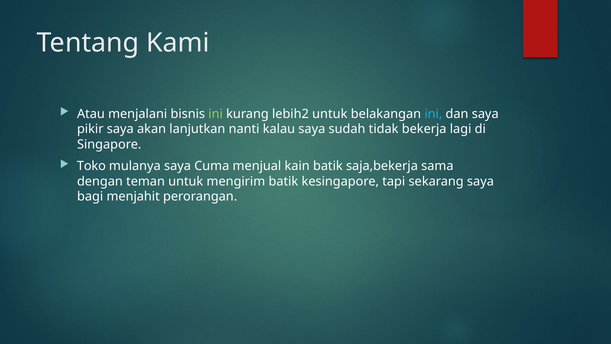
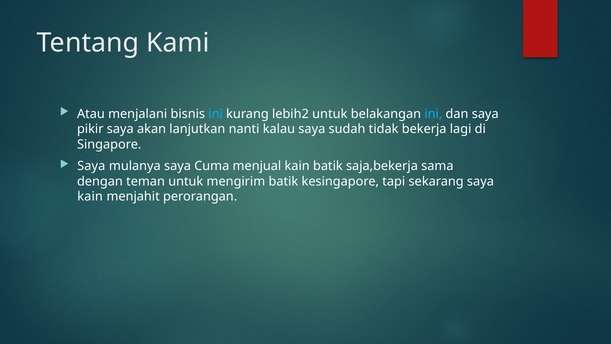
ini colour: light green -> light blue (216, 114)
Toko: Toko -> Saya (91, 166)
bagi: bagi -> kain (90, 197)
